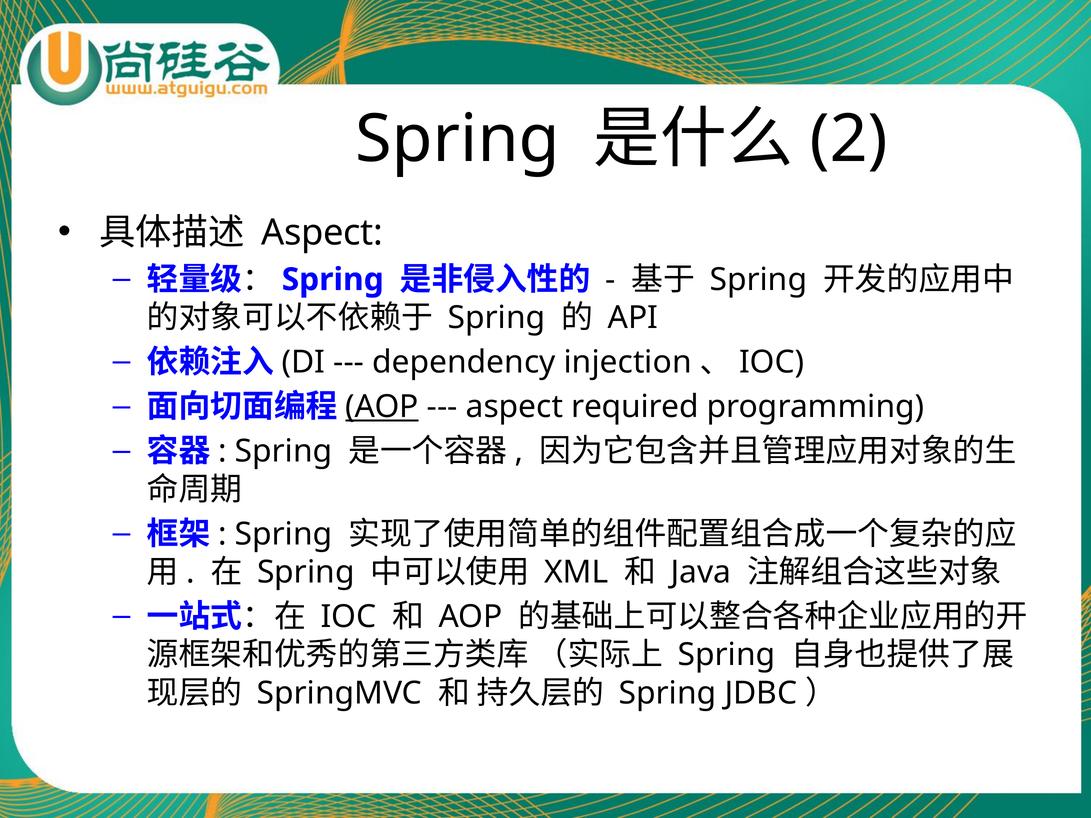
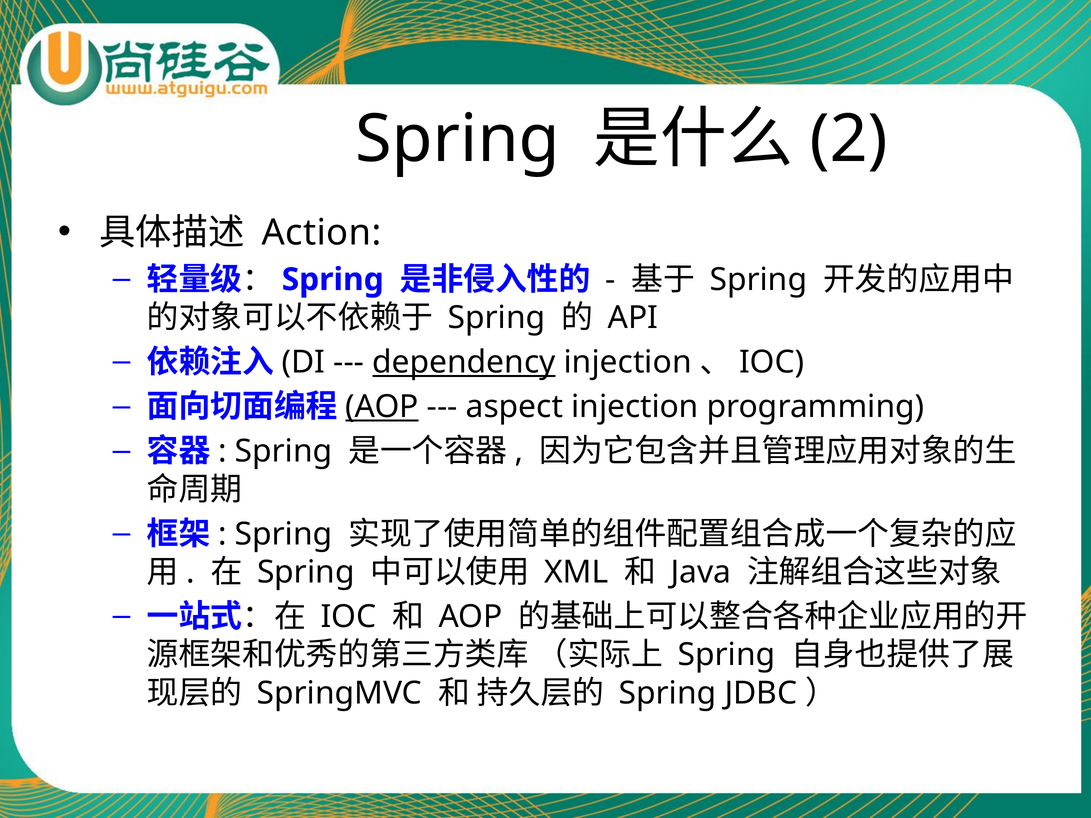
Aspect: Aspect -> Action (322, 233)
dependency underline: none -> present (464, 362)
aspect required: required -> injection (635, 407)
